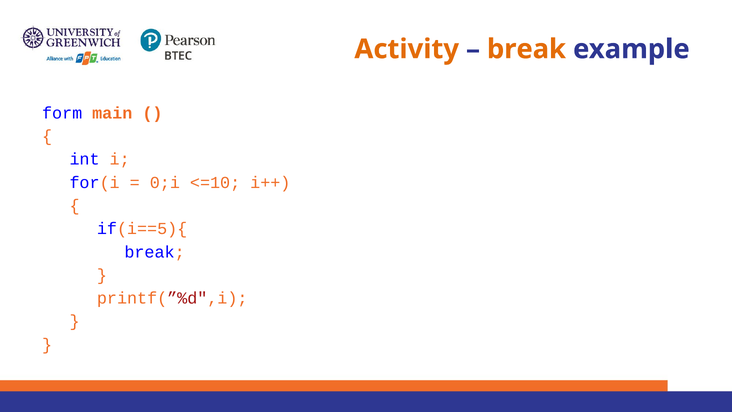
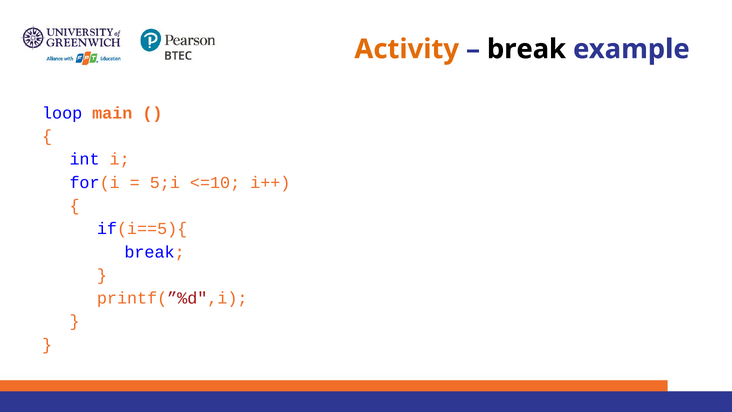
break colour: orange -> black (526, 49)
form: form -> loop (62, 113)
0;i: 0;i -> 5;i (165, 182)
